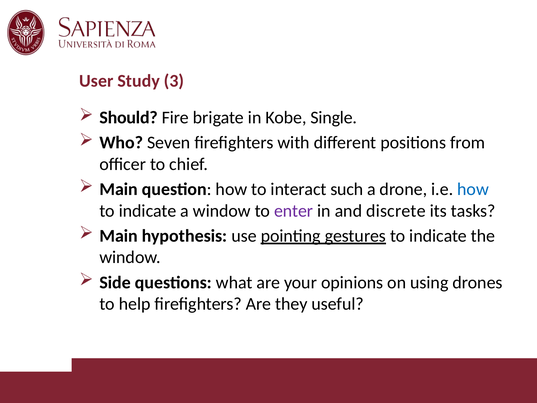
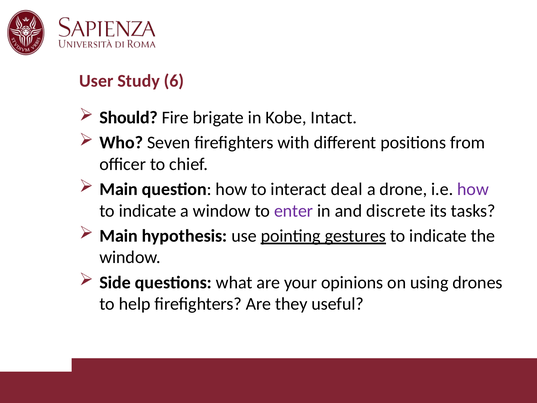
3: 3 -> 6 (174, 81)
Single: Single -> Intact (334, 118)
such: such -> deal (347, 189)
how colour: blue -> purple (473, 189)
